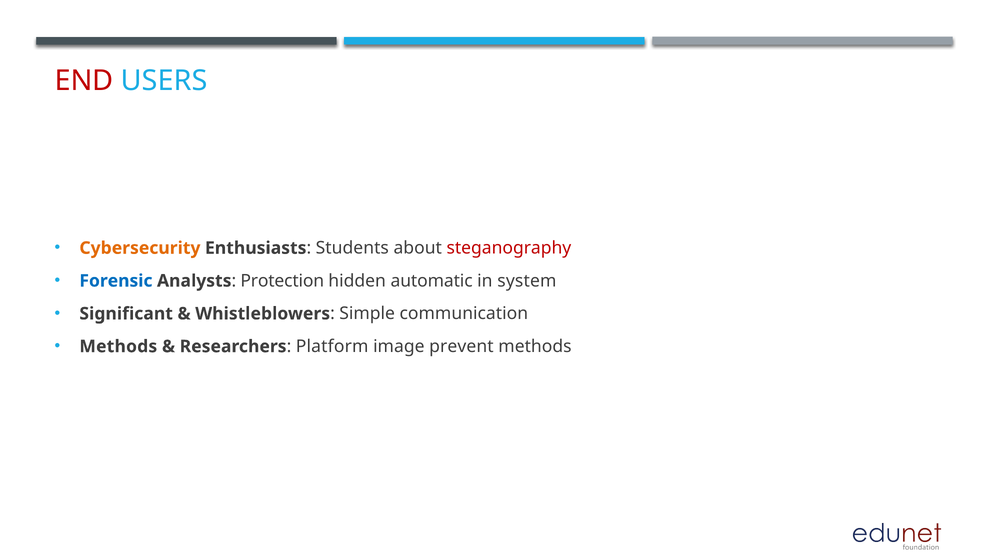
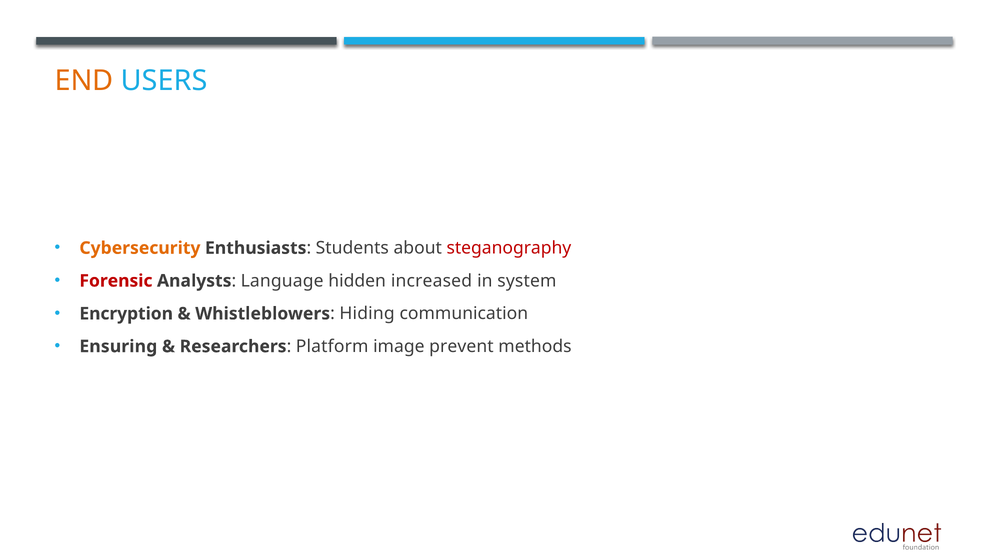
END colour: red -> orange (84, 81)
Forensic colour: blue -> red (116, 281)
Protection: Protection -> Language (282, 281)
automatic: automatic -> increased (431, 281)
Significant: Significant -> Encryption (126, 314)
Simple: Simple -> Hiding (367, 314)
Methods: Methods -> Ensuring (118, 347)
